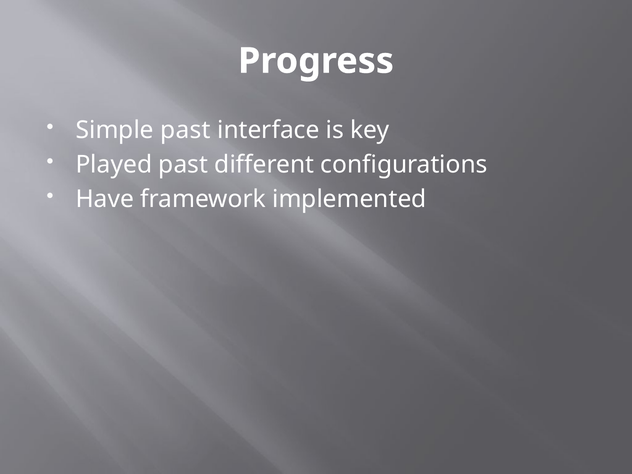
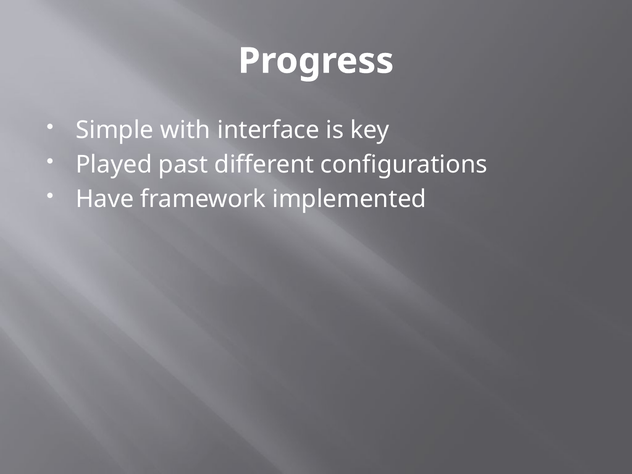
Simple past: past -> with (185, 130)
